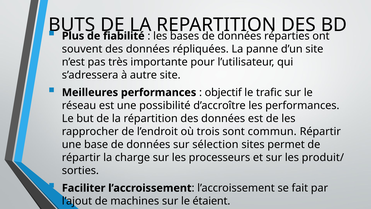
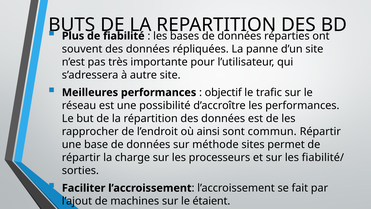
trois: trois -> ainsi (208, 131)
sélection: sélection -> méthode (215, 144)
produit/: produit/ -> fiabilité/ (323, 157)
